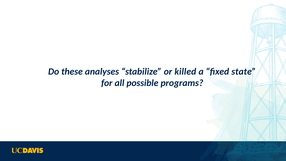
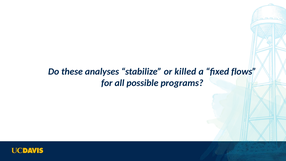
state: state -> flows (244, 71)
